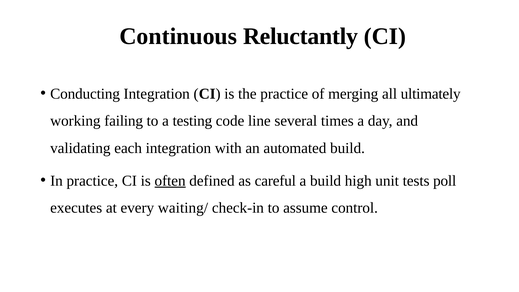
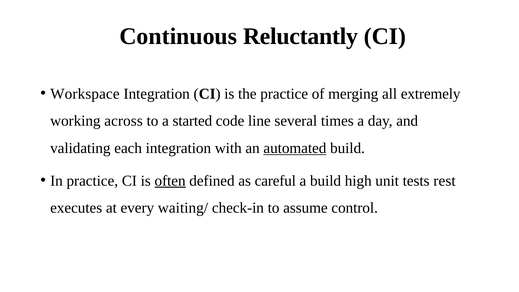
Conducting: Conducting -> Workspace (85, 94)
ultimately: ultimately -> extremely (431, 94)
failing: failing -> across (124, 121)
testing: testing -> started (192, 121)
automated underline: none -> present (295, 148)
poll: poll -> rest (445, 181)
